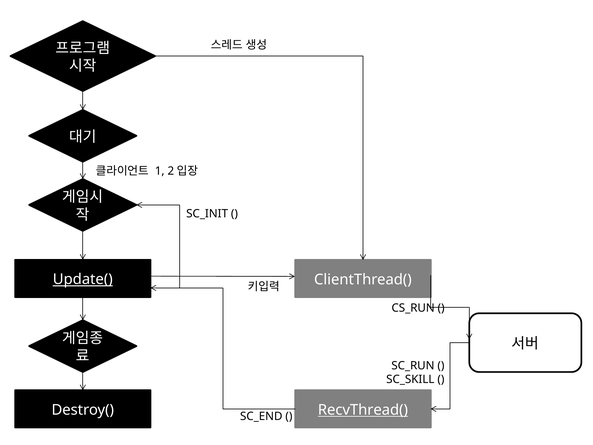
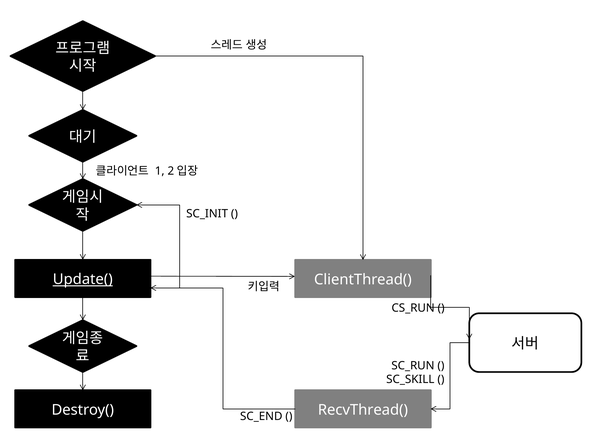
RecvThread( underline: present -> none (363, 410)
